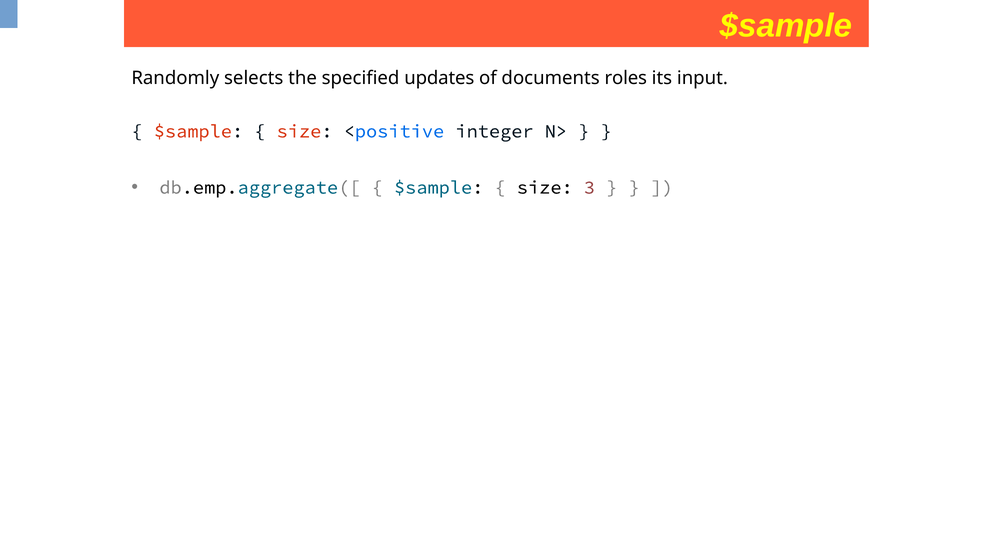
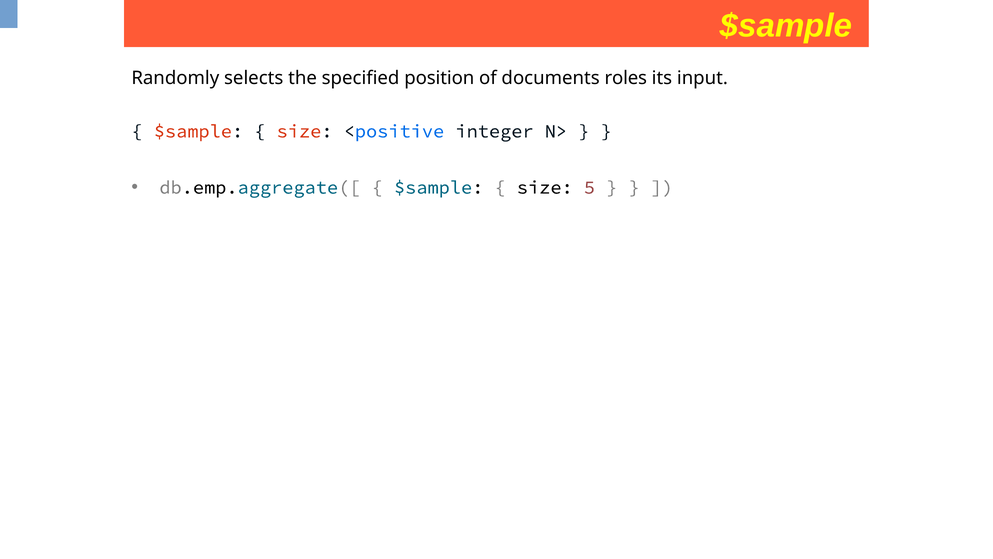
updates: updates -> position (439, 78)
3: 3 -> 5 (589, 187)
